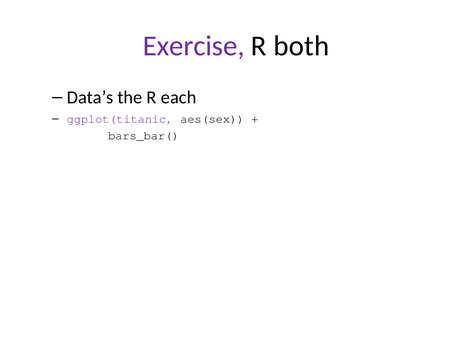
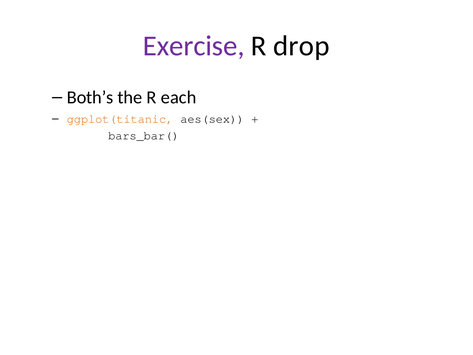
both: both -> drop (301, 46)
Data’s: Data’s -> Both’s (90, 97)
ggplot(titanic colour: purple -> orange (120, 119)
